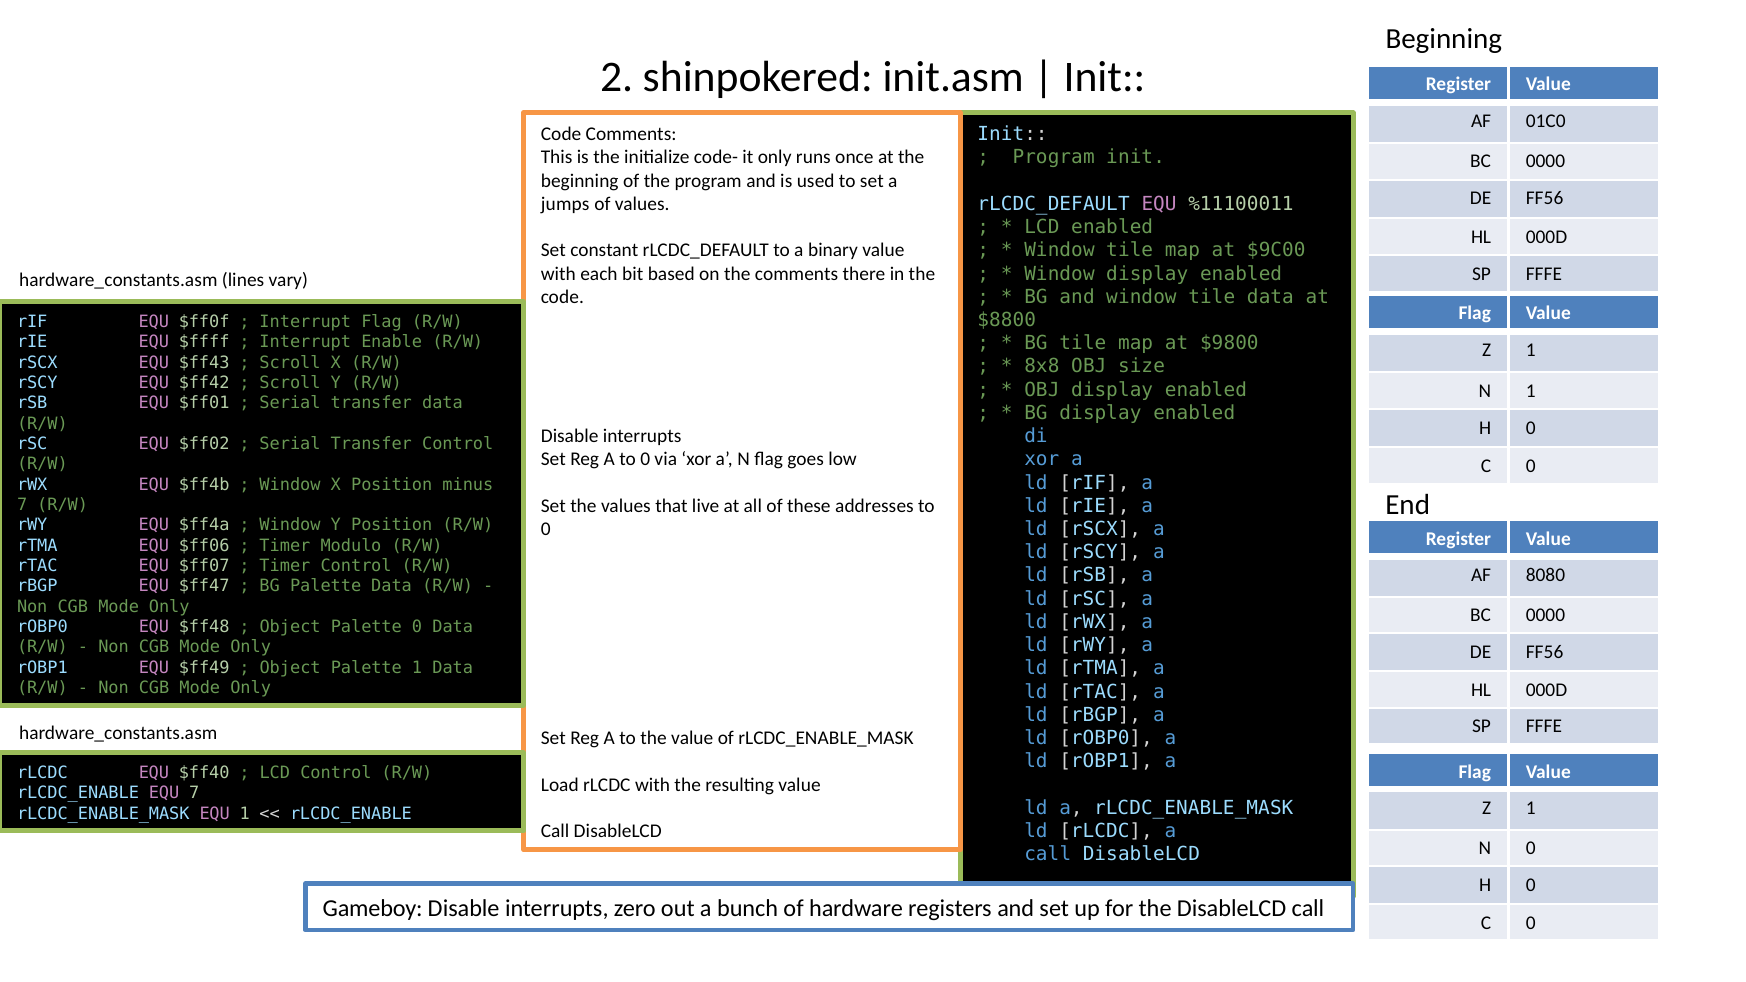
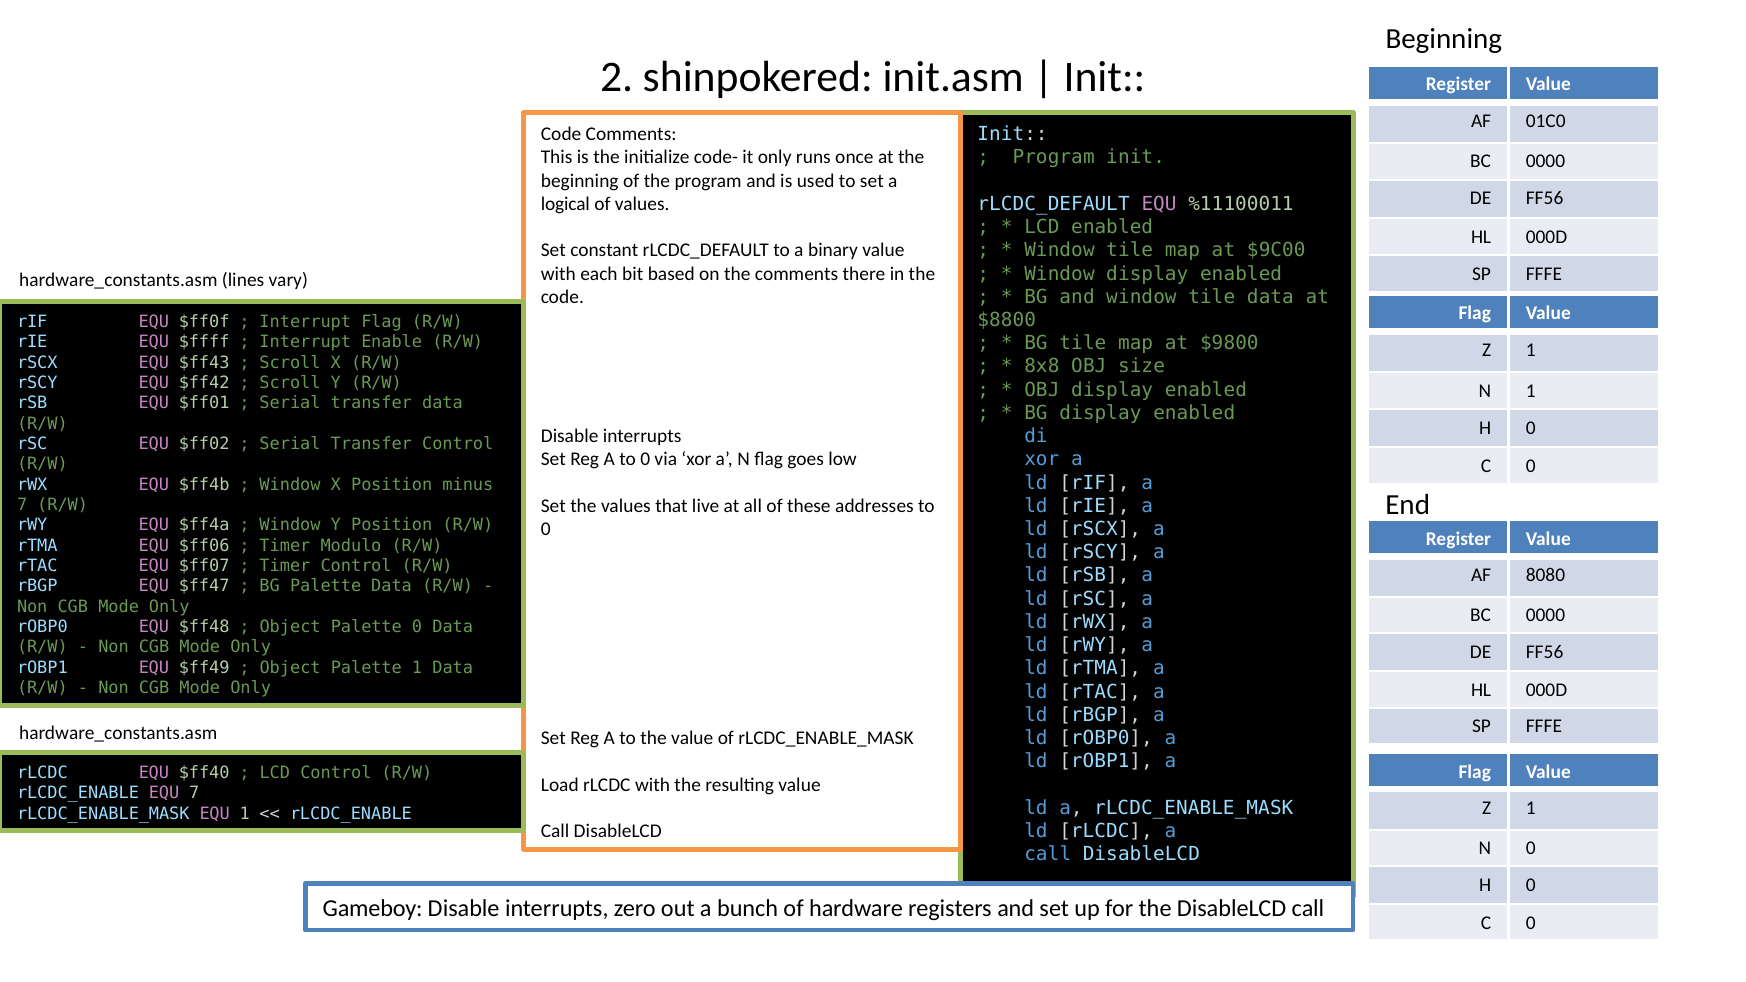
jumps: jumps -> logical (565, 204)
